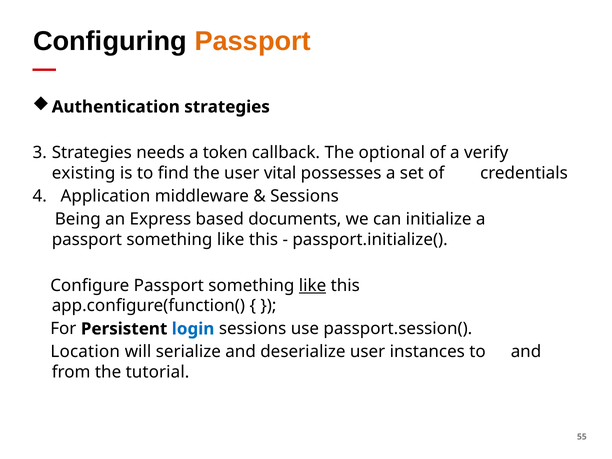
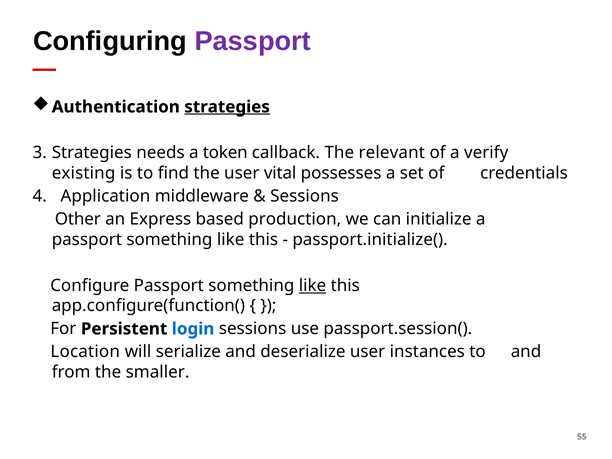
Passport colour: orange -> purple (253, 41)
strategies underline: none -> present (227, 107)
optional: optional -> relevant (392, 153)
Being: Being -> Other (78, 219)
documents: documents -> production (295, 219)
tutorial: tutorial -> smaller (158, 372)
